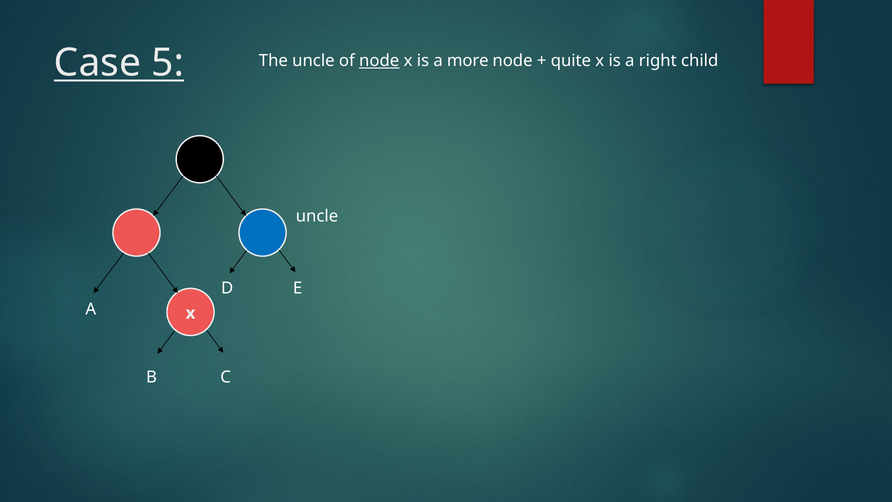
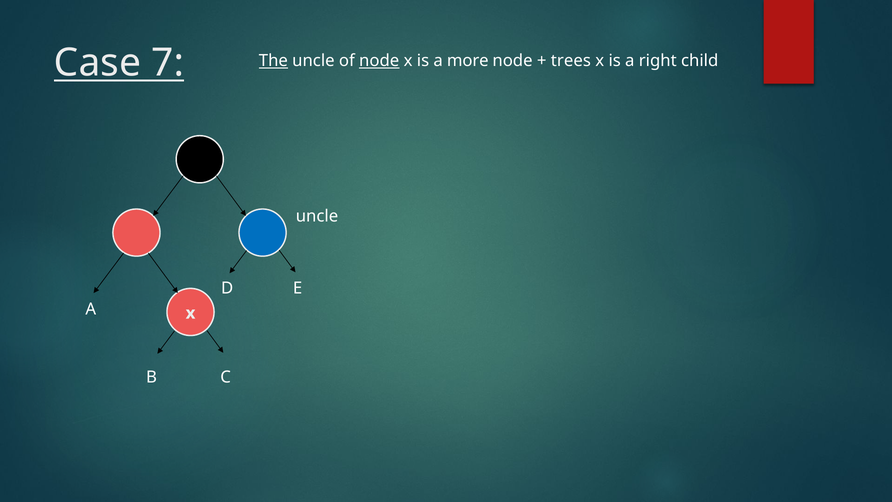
5: 5 -> 7 (168, 63)
The underline: none -> present (273, 61)
quite: quite -> trees (571, 61)
